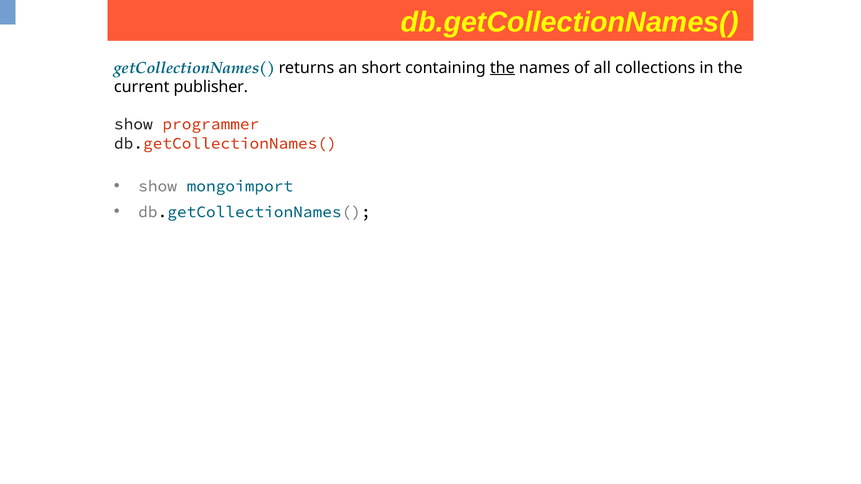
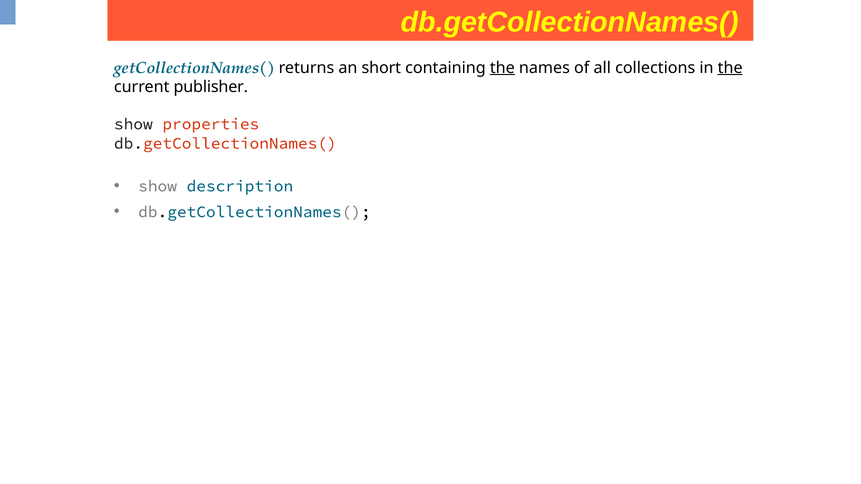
the underline: none -> present (730, 68)
programmer: programmer -> properties (211, 124)
mongoimport: mongoimport -> description (240, 186)
